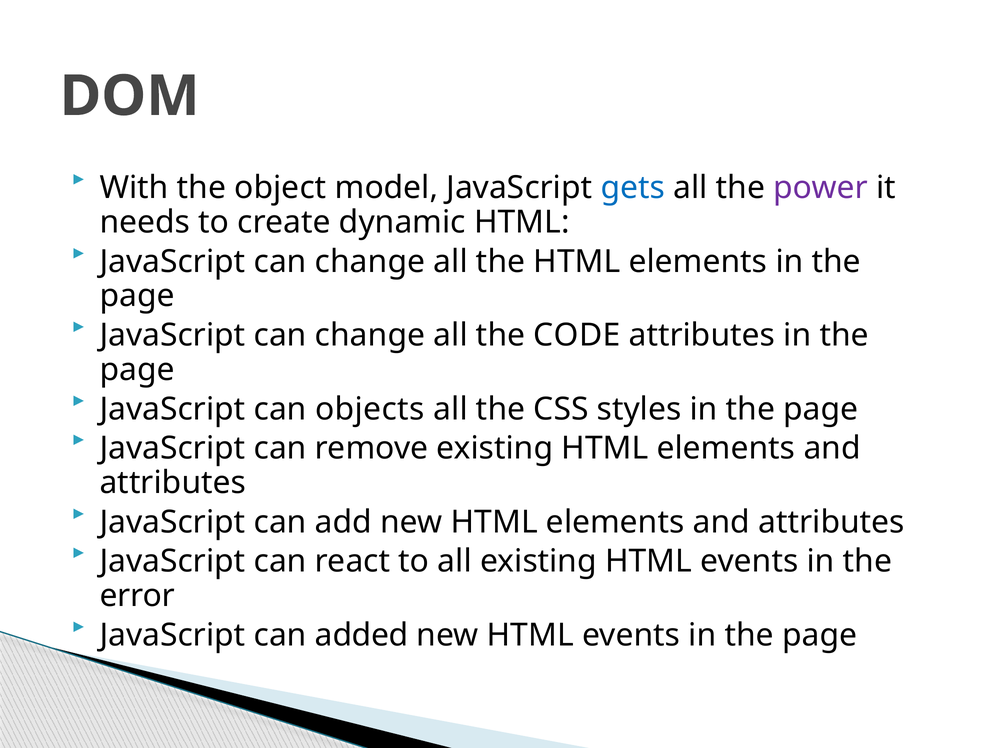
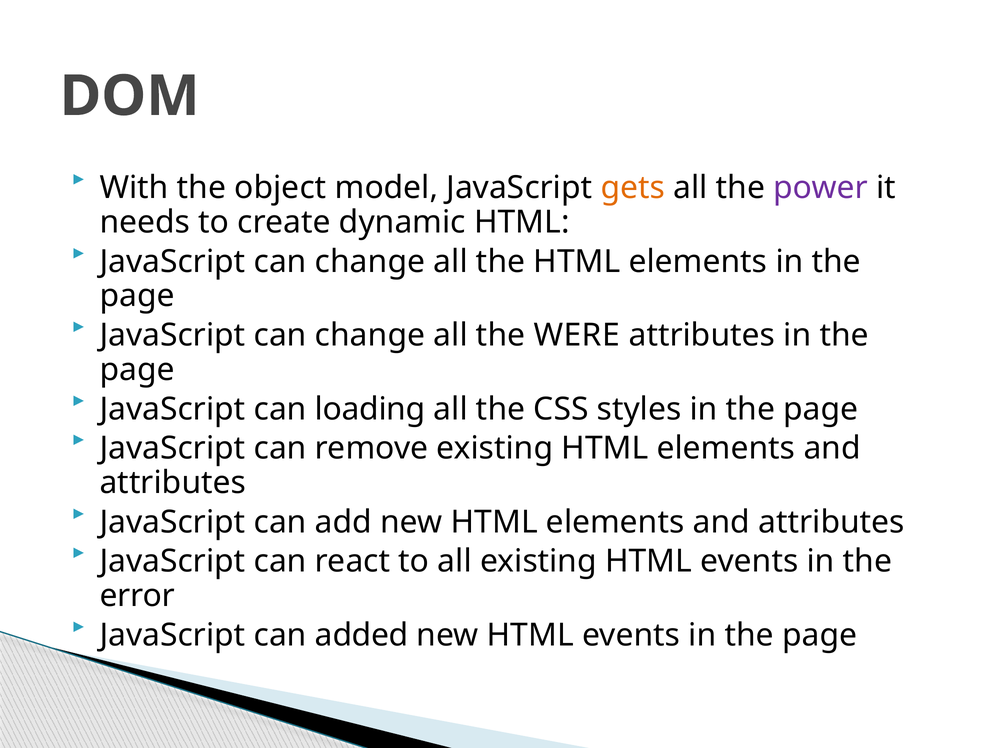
gets colour: blue -> orange (633, 188)
CODE: CODE -> WERE (577, 336)
objects: objects -> loading (370, 409)
